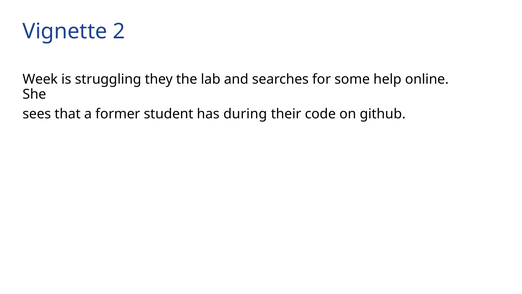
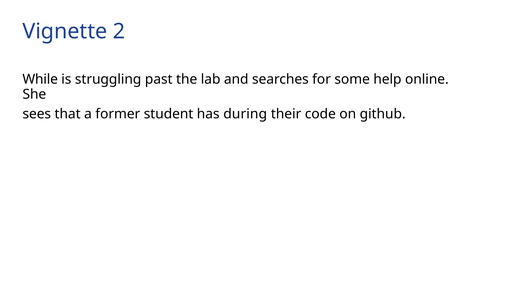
Week: Week -> While (40, 79)
they: they -> past (159, 79)
